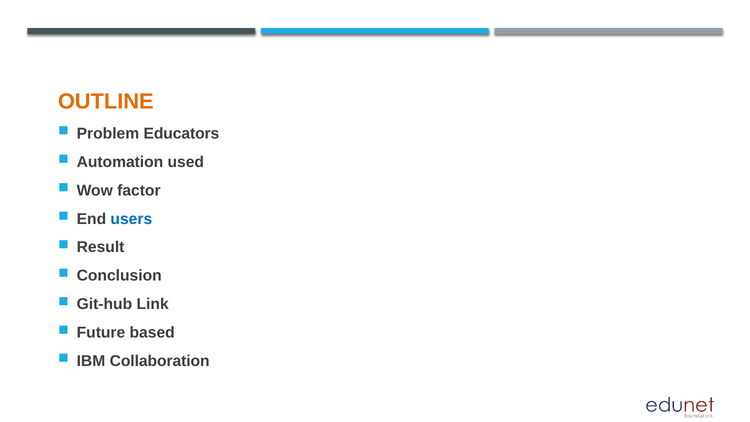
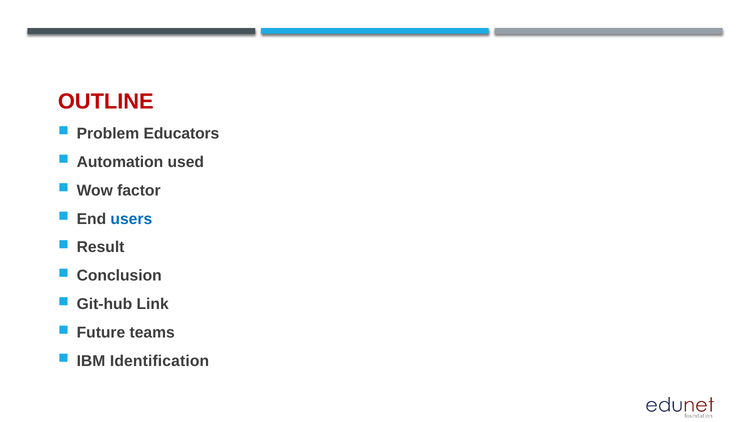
OUTLINE colour: orange -> red (106, 101)
based: based -> teams (152, 333)
Collaboration: Collaboration -> Identification (160, 361)
